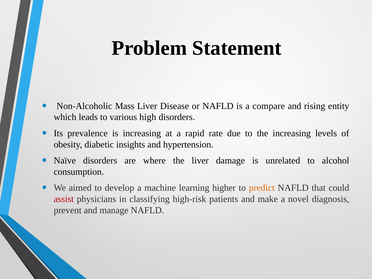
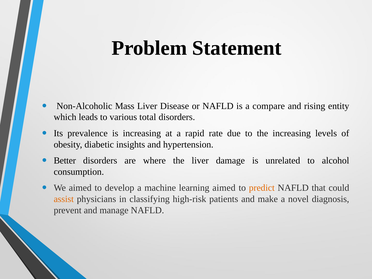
high: high -> total (148, 117)
Naïve: Naïve -> Better (65, 161)
learning higher: higher -> aimed (224, 188)
assist colour: red -> orange (64, 199)
